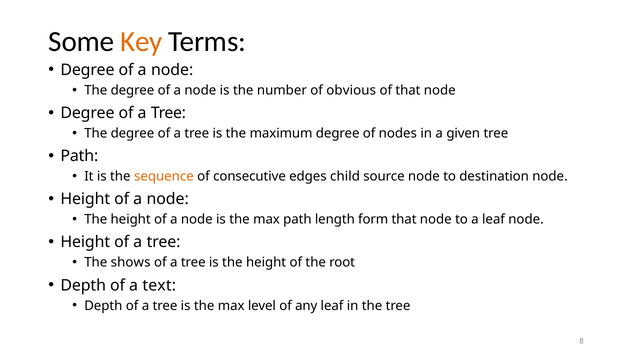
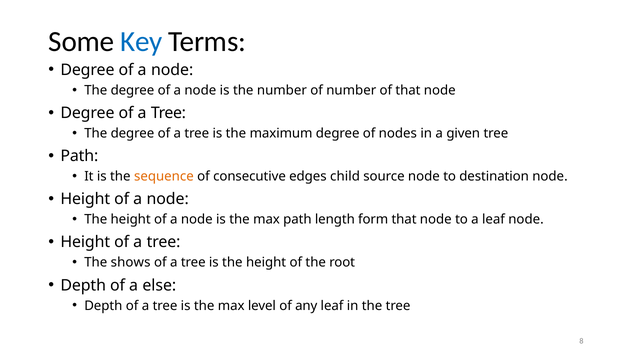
Key colour: orange -> blue (142, 41)
of obvious: obvious -> number (351, 90)
text: text -> else (159, 285)
